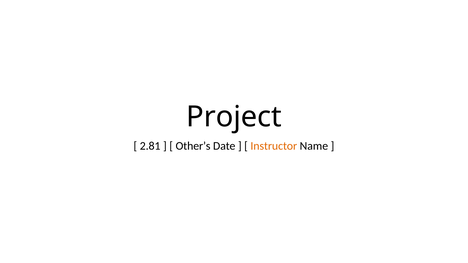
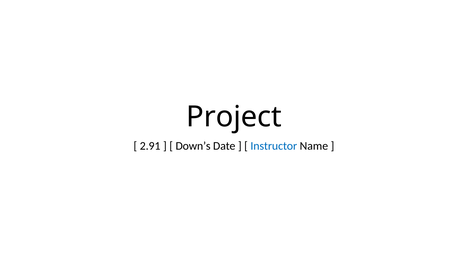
2.81: 2.81 -> 2.91 (150, 146)
Other’s: Other’s -> Down’s (193, 146)
Instructor colour: orange -> blue (274, 146)
